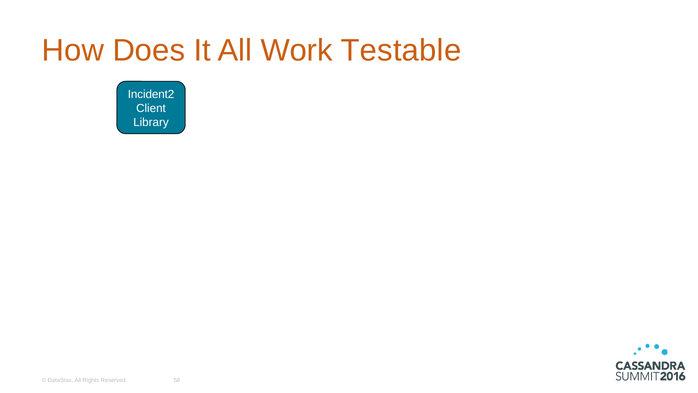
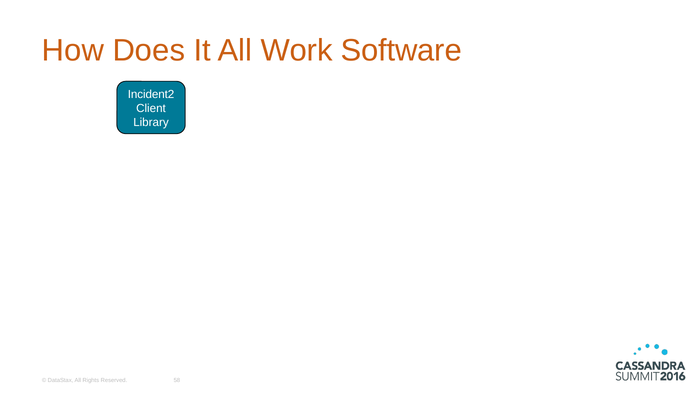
Testable: Testable -> Software (401, 51)
